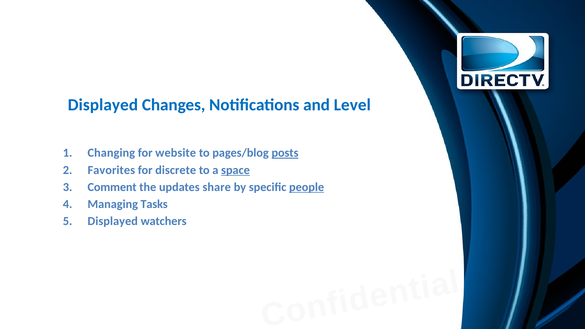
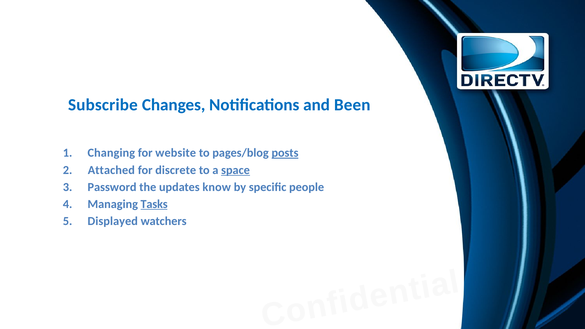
Displayed: Displayed -> Subscribe (103, 105)
Level: Level -> Been (352, 105)
Favorites: Favorites -> Attached (111, 170)
Comment: Comment -> Password (112, 187)
share: share -> know (217, 187)
people underline: present -> none (307, 187)
Tasks underline: none -> present (154, 204)
